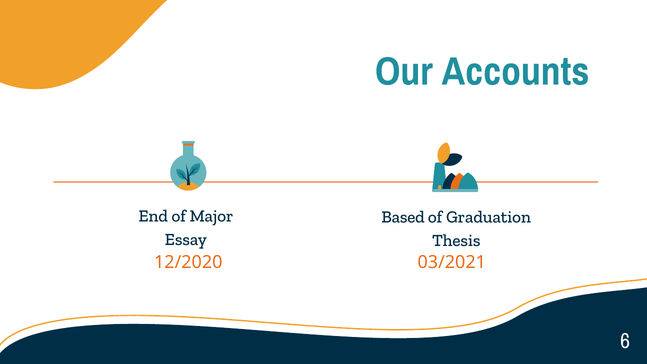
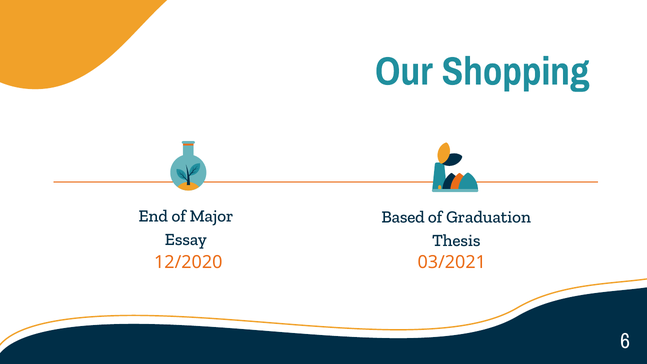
Accounts: Accounts -> Shopping (516, 72)
